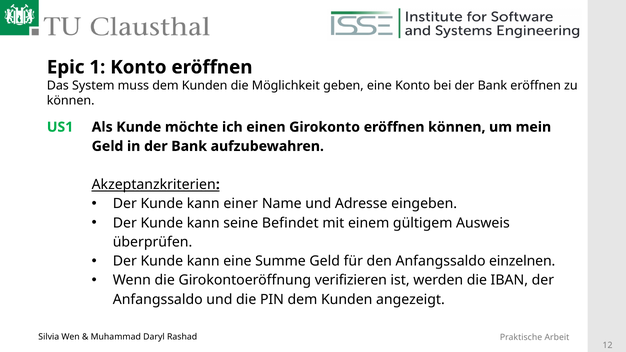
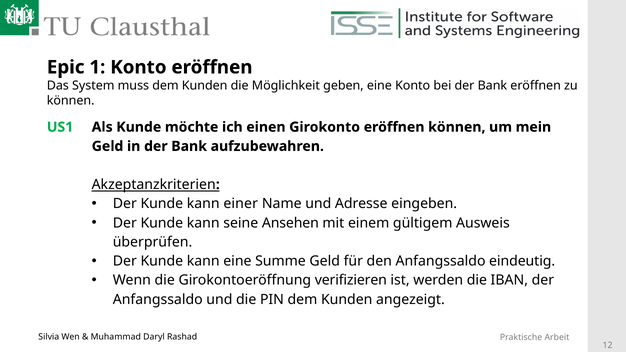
Befindet: Befindet -> Ansehen (290, 223)
einzelnen: einzelnen -> eindeutig (522, 261)
